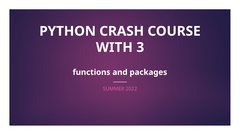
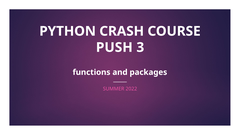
WITH: WITH -> PUSH (114, 47)
